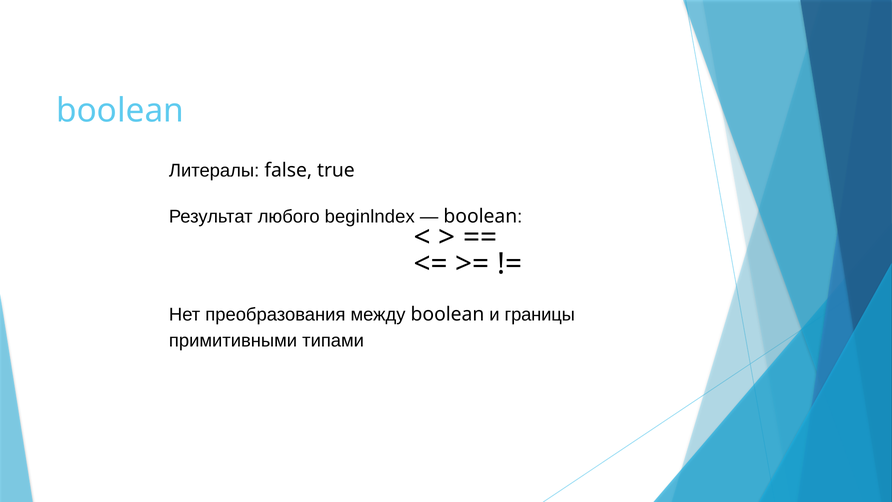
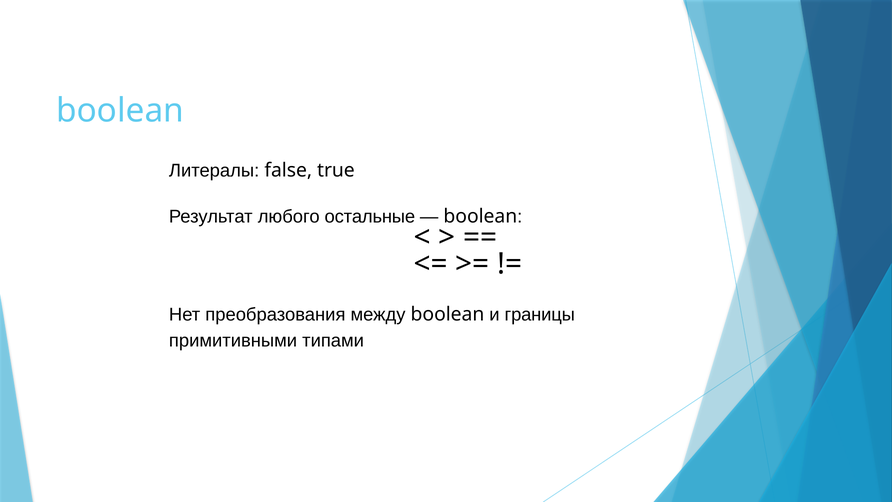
beginlndex: beginlndex -> остальные (370, 216)
